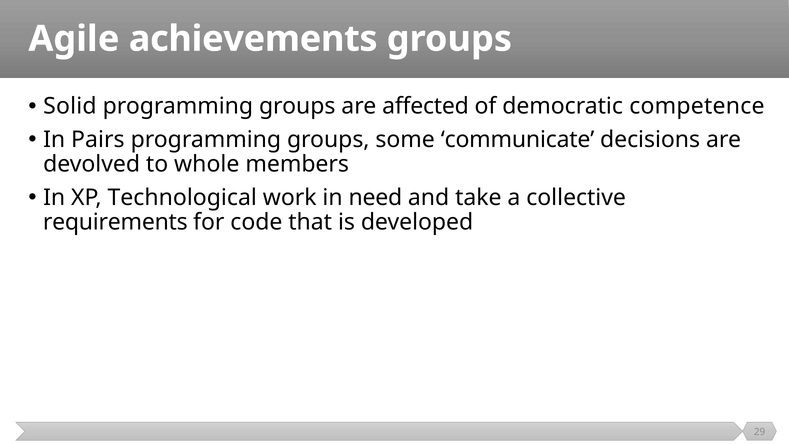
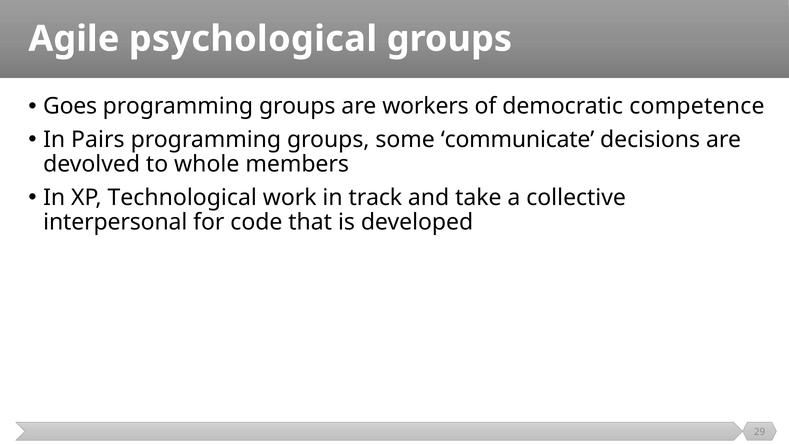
achievements: achievements -> psychological (253, 39)
Solid: Solid -> Goes (70, 106)
affected: affected -> workers (426, 106)
need: need -> track (375, 197)
requirements: requirements -> interpersonal (115, 222)
